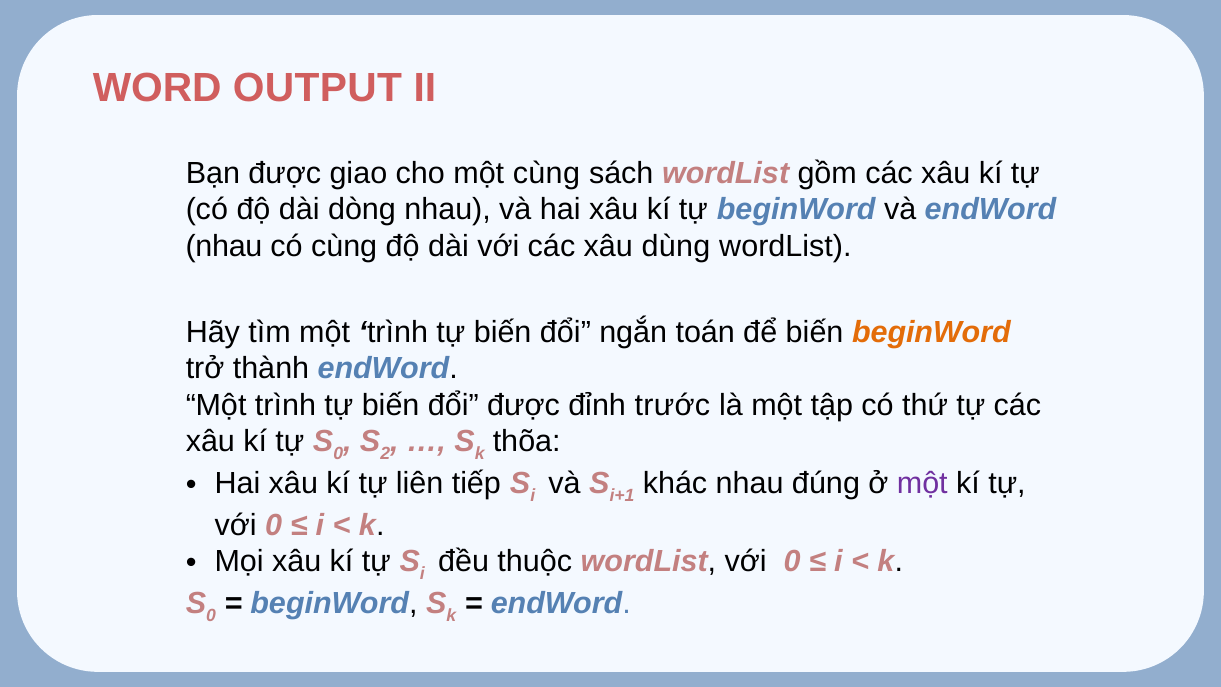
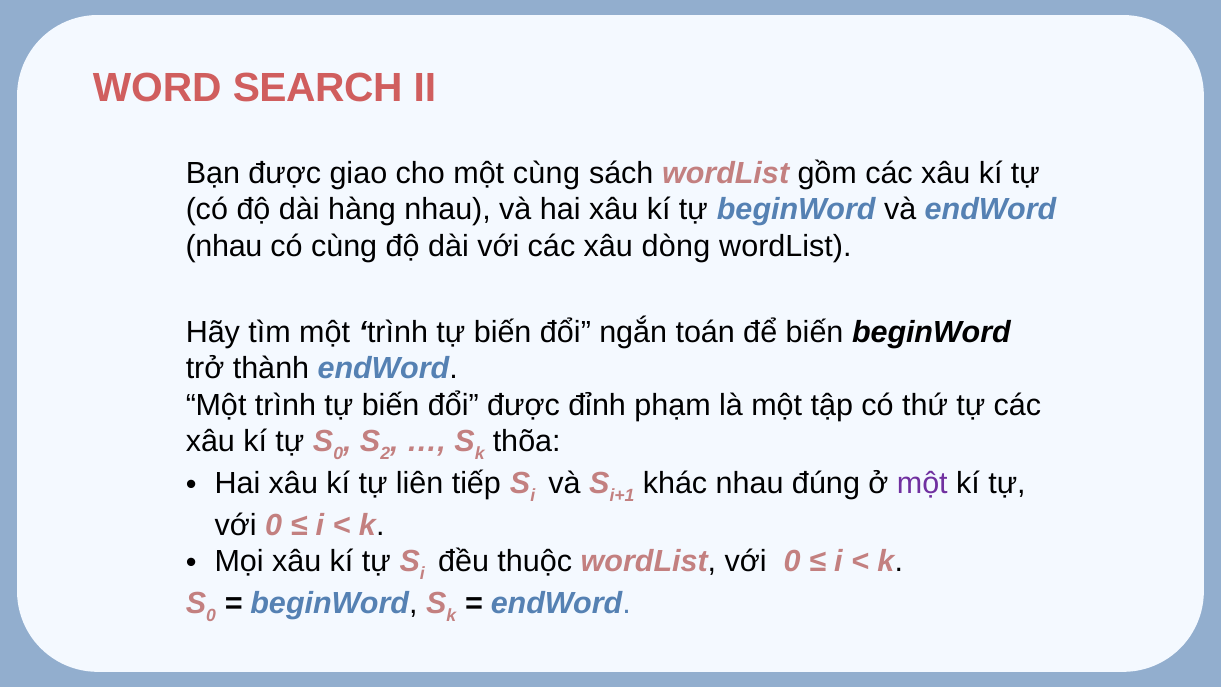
OUTPUT: OUTPUT -> SEARCH (318, 88)
dòng: dòng -> hàng (362, 210)
dùng: dùng -> dòng (676, 246)
beginWord colour: orange -> black (931, 332)
trước: trước -> phạm (673, 405)
